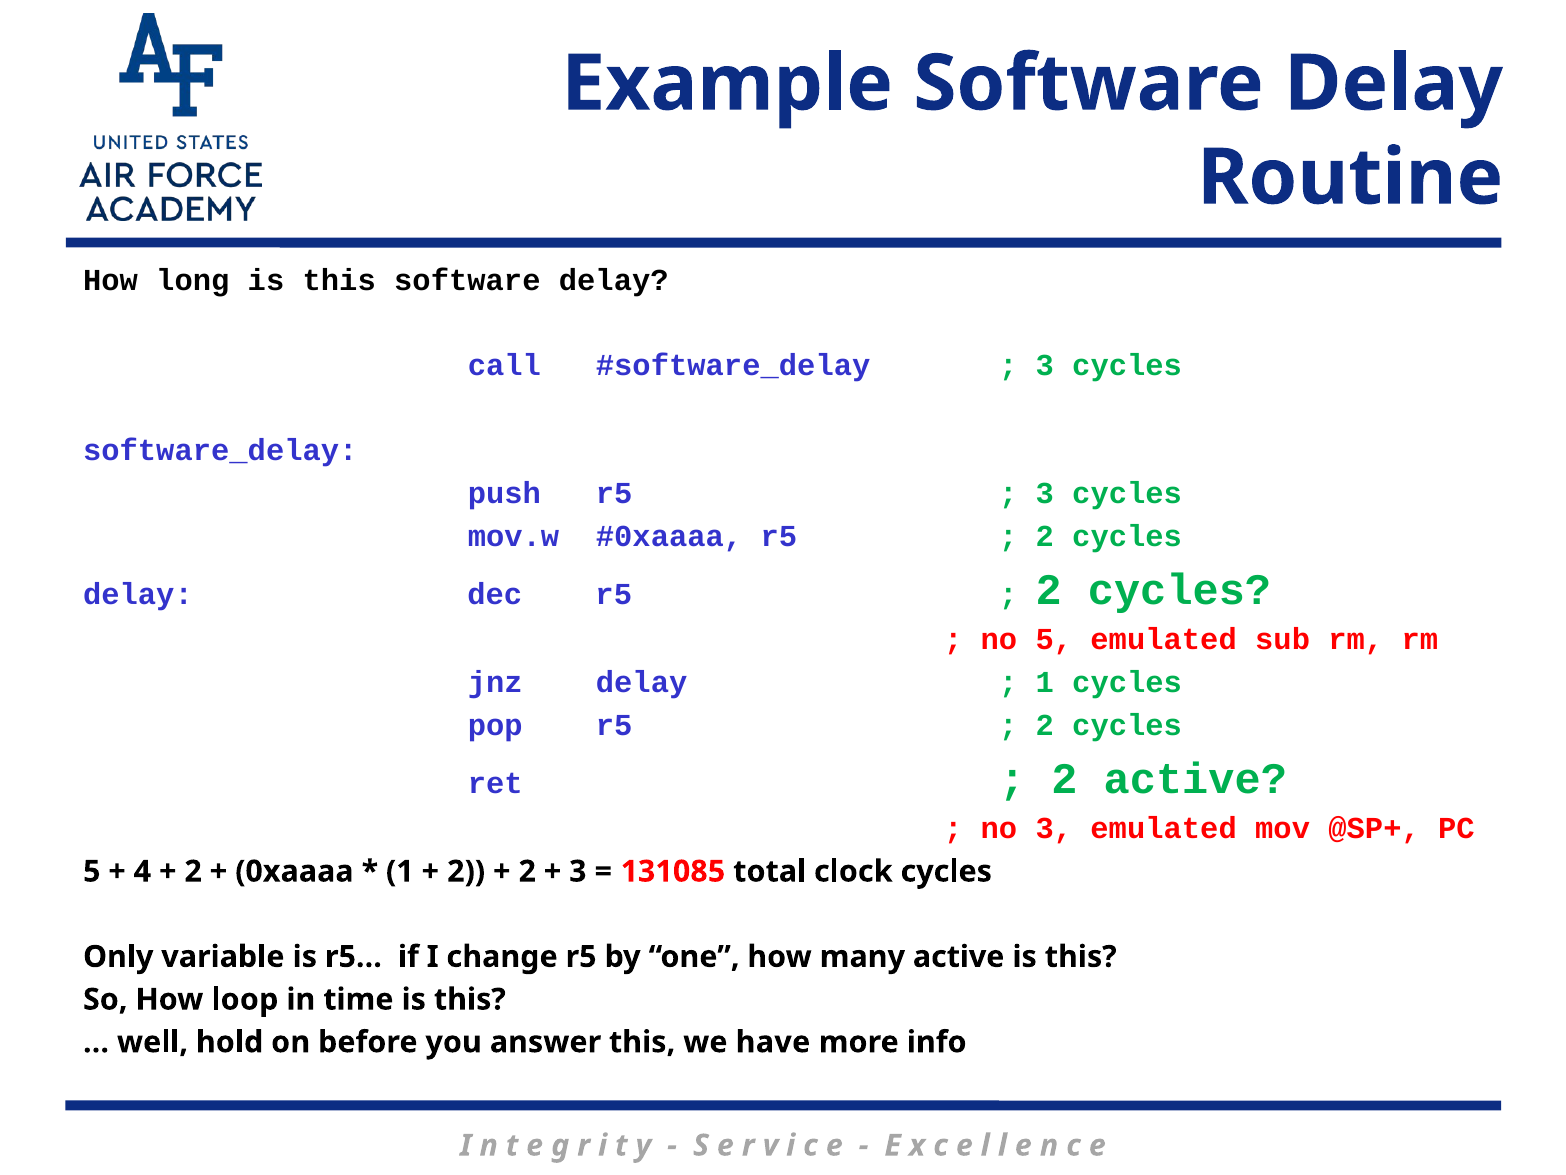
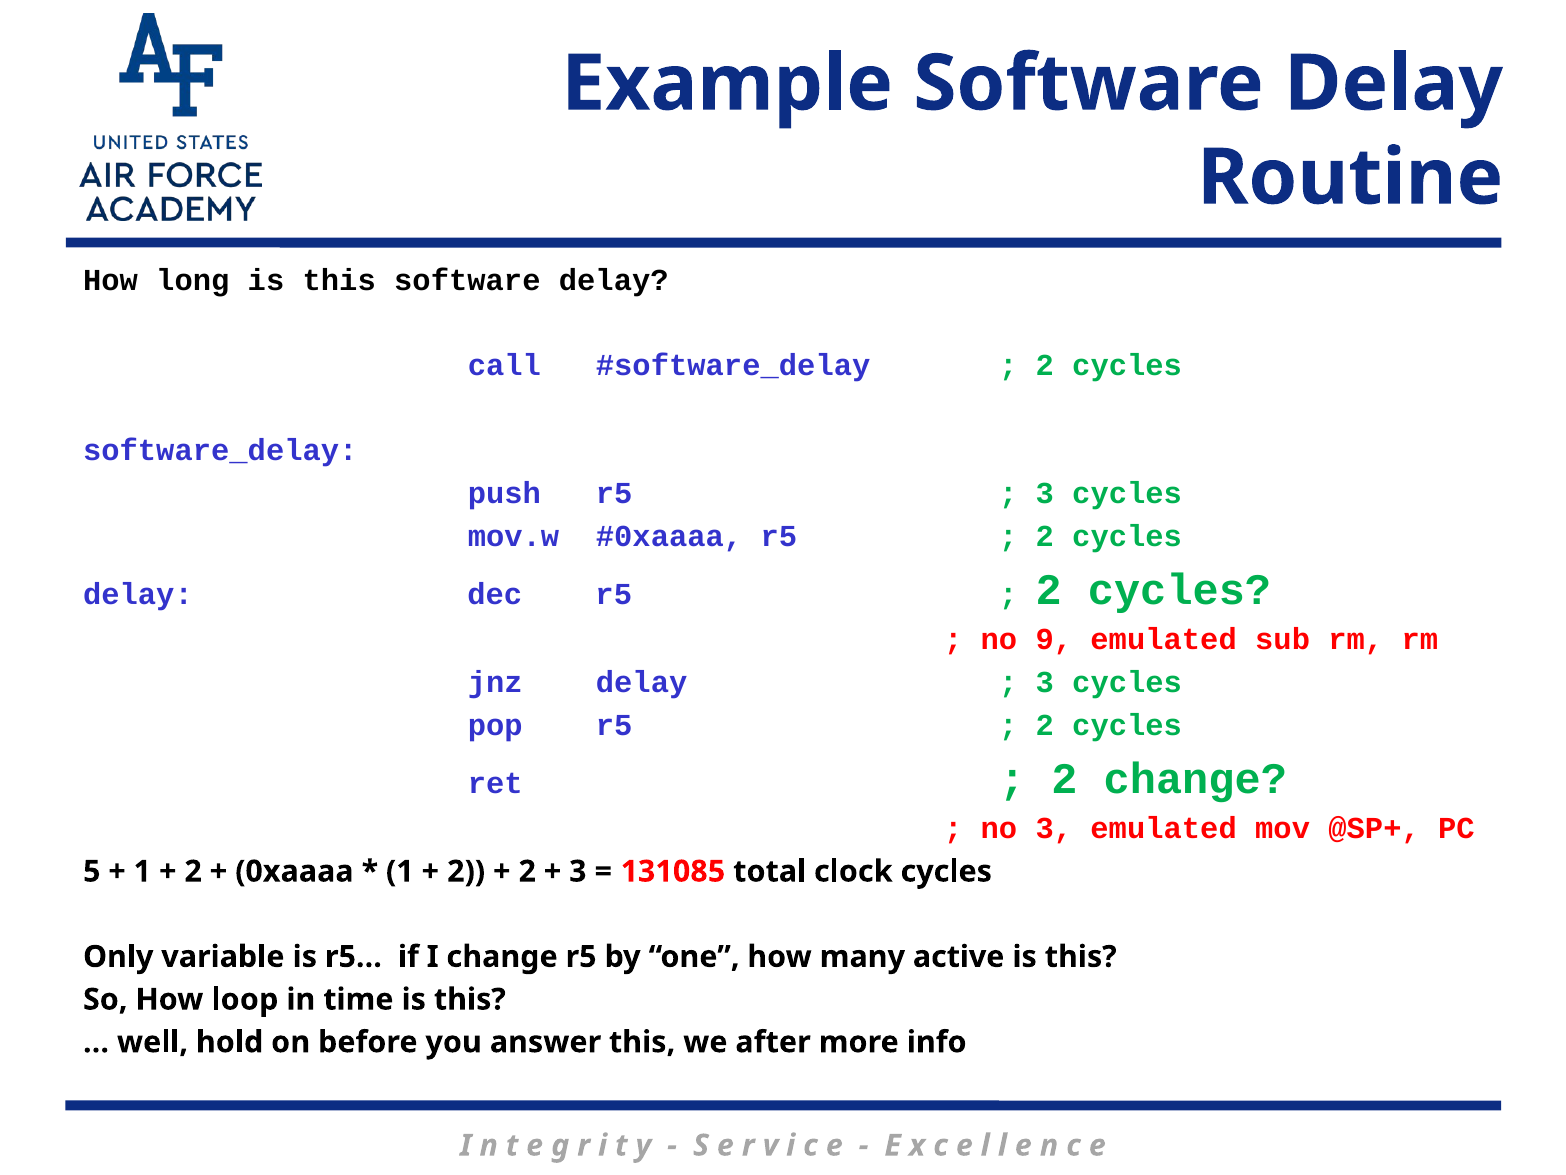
3: 3 -> 2 (1045, 365)
no 5: 5 -> 9 (1054, 640)
1: 1 -> 3 (1045, 682)
2 active: active -> change (1195, 779)
4: 4 -> 1 (142, 871)
have: have -> after (773, 1042)
